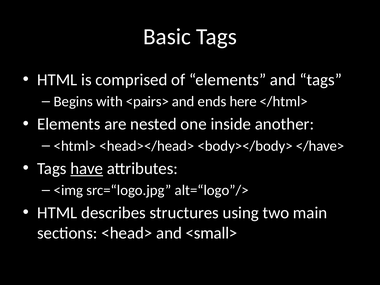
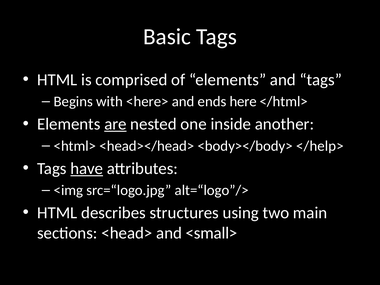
<pairs>: <pairs> -> <here> (147, 102)
are underline: none -> present (115, 124)
</have>: </have> -> </help> (320, 146)
